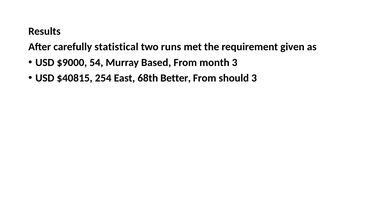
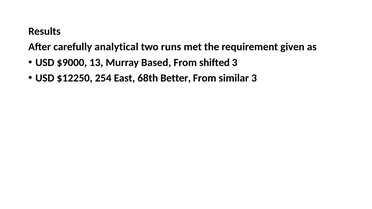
statistical: statistical -> analytical (116, 47)
54: 54 -> 13 (96, 63)
month: month -> shifted (214, 63)
$40815: $40815 -> $12250 (75, 78)
should: should -> similar (234, 78)
